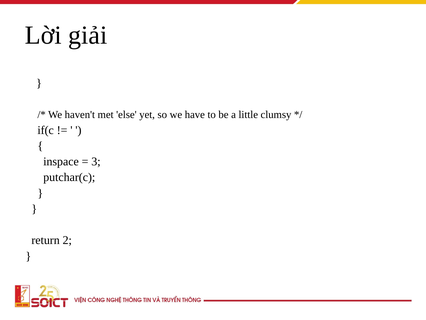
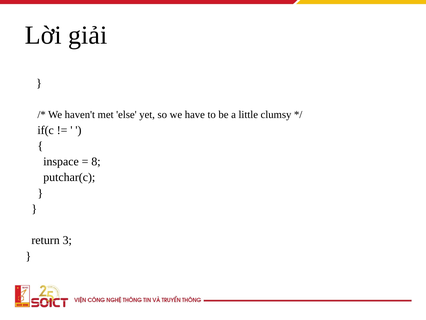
3: 3 -> 8 (96, 161)
2: 2 -> 3 (67, 240)
